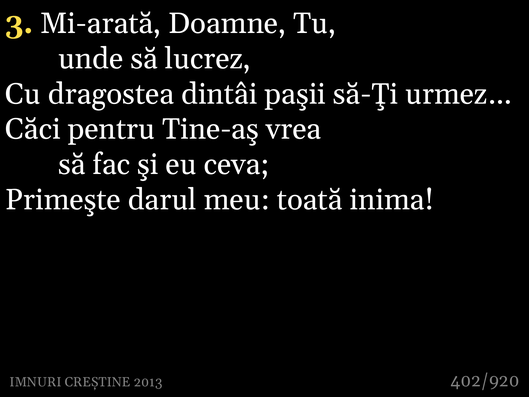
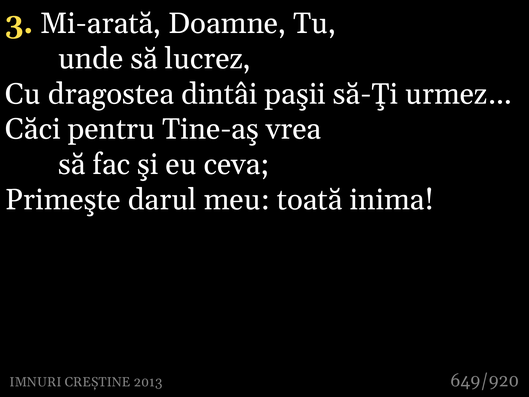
402/920: 402/920 -> 649/920 (485, 380)
